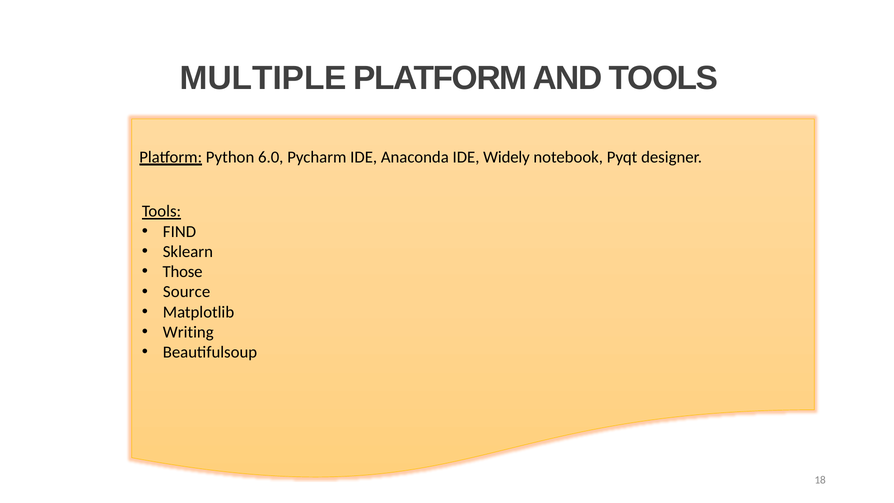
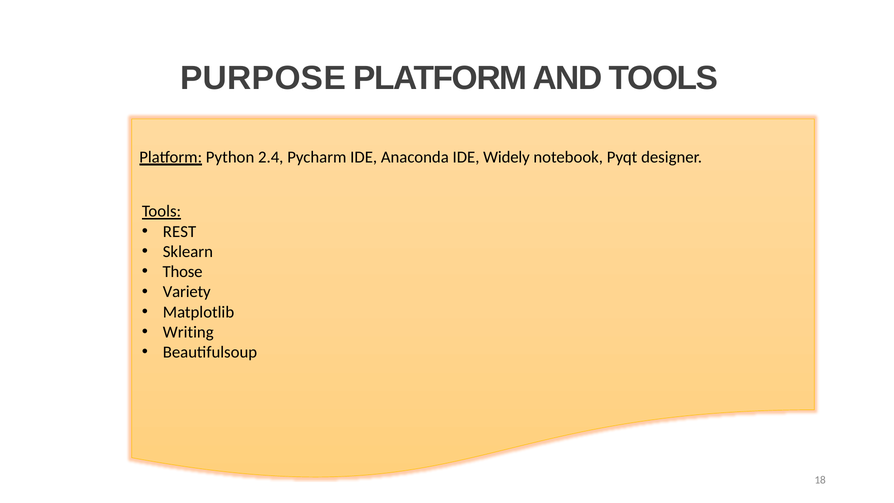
MULTIPLE: MULTIPLE -> PURPOSE (263, 78)
6.0: 6.0 -> 2.4 (271, 157)
FIND: FIND -> REST (180, 231)
Source: Source -> Variety (187, 292)
